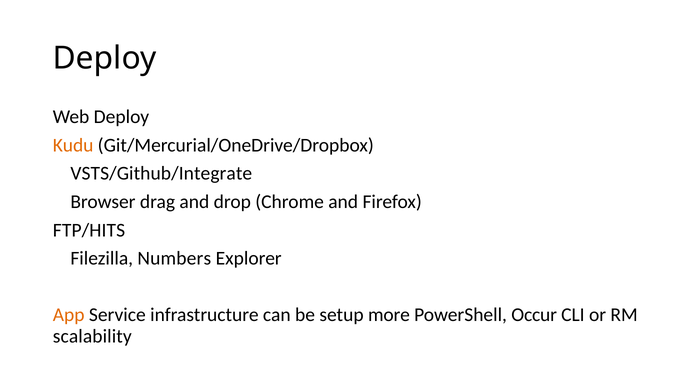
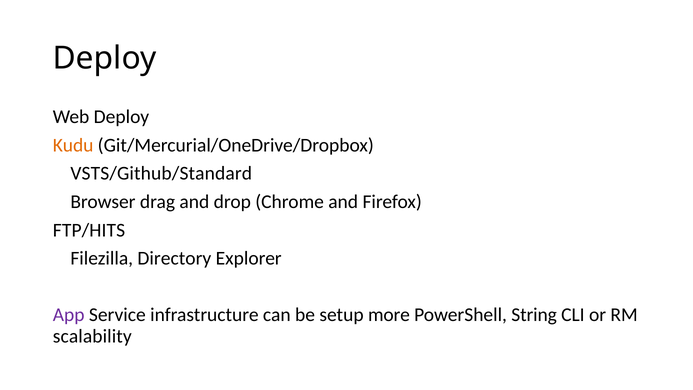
VSTS/Github/Integrate: VSTS/Github/Integrate -> VSTS/Github/Standard (161, 173)
Numbers: Numbers -> Directory (174, 258)
App colour: orange -> purple (69, 315)
Occur: Occur -> String (534, 315)
